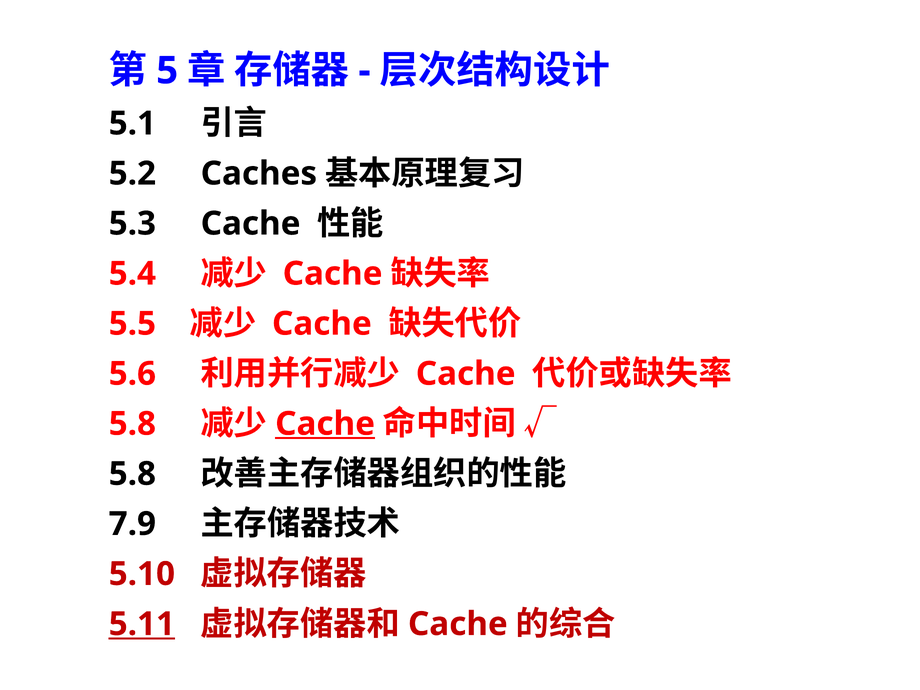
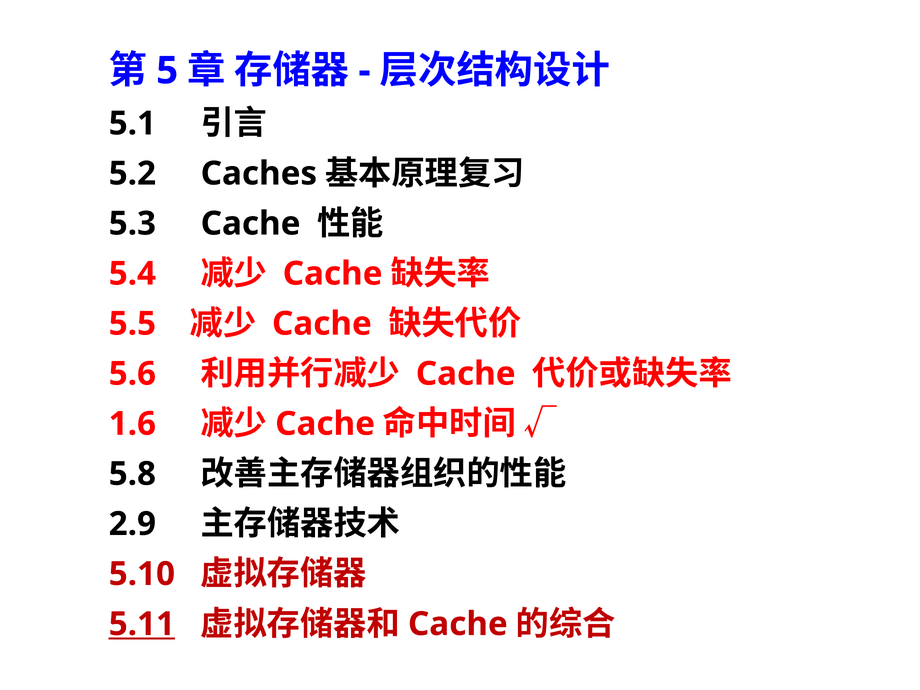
5.8: 5.8 -> 1.6 (132, 424)
Cache underline: present -> none (325, 424)
7.9: 7.9 -> 2.9 (132, 524)
